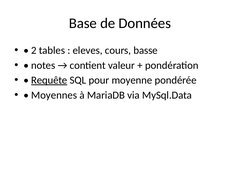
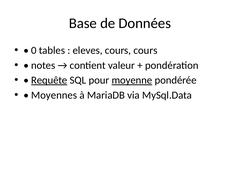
2: 2 -> 0 (34, 50)
cours basse: basse -> cours (145, 50)
moyenne underline: none -> present (132, 80)
